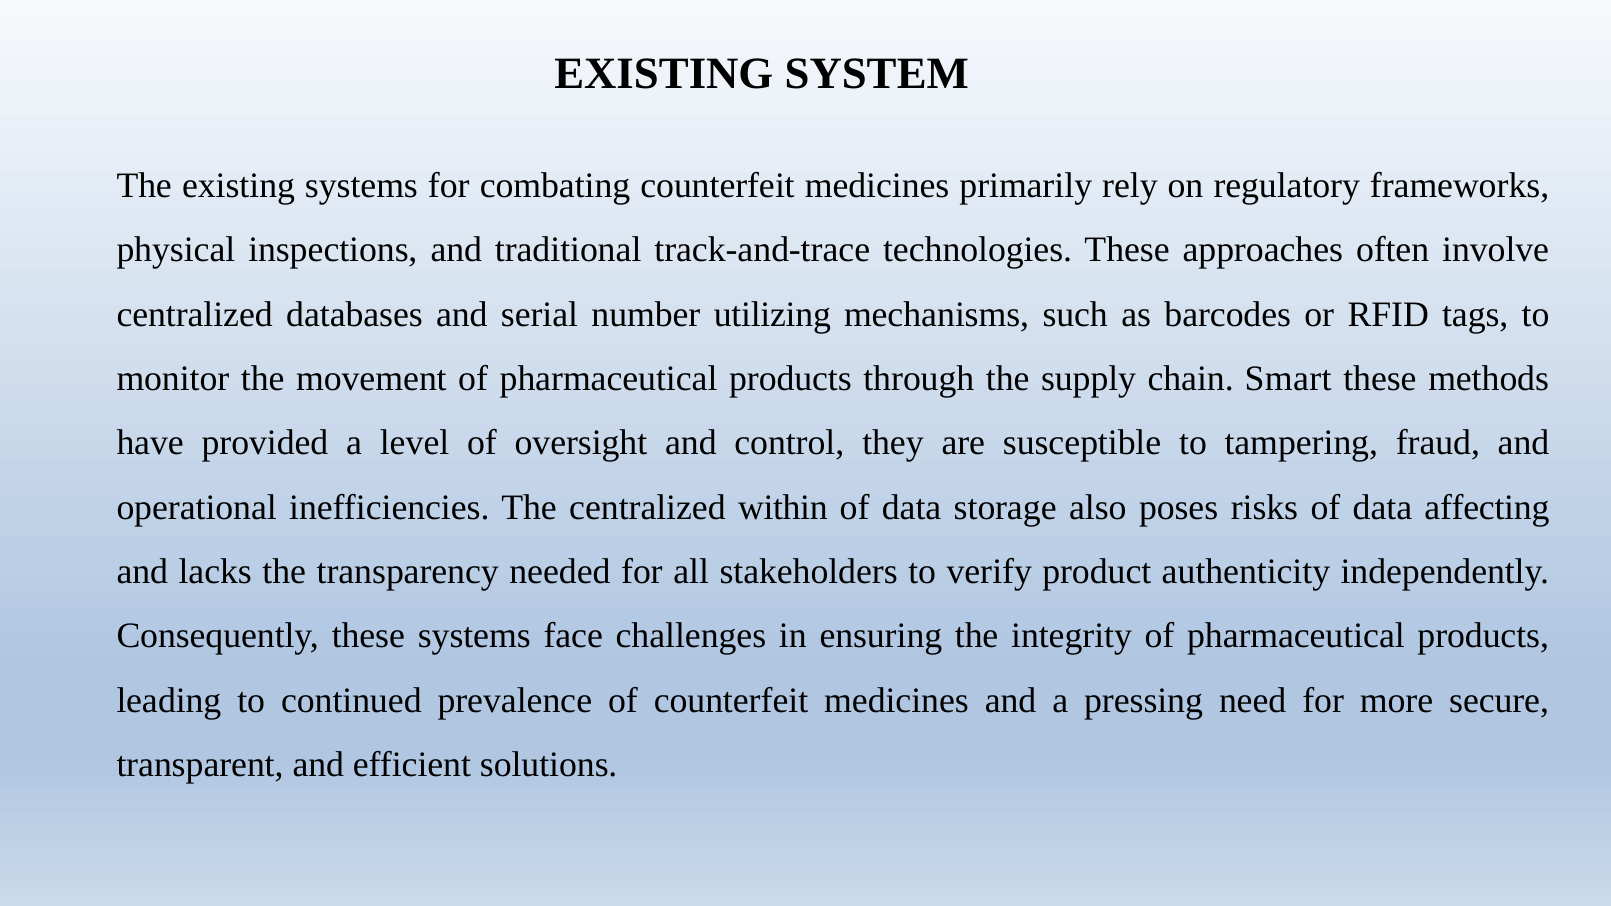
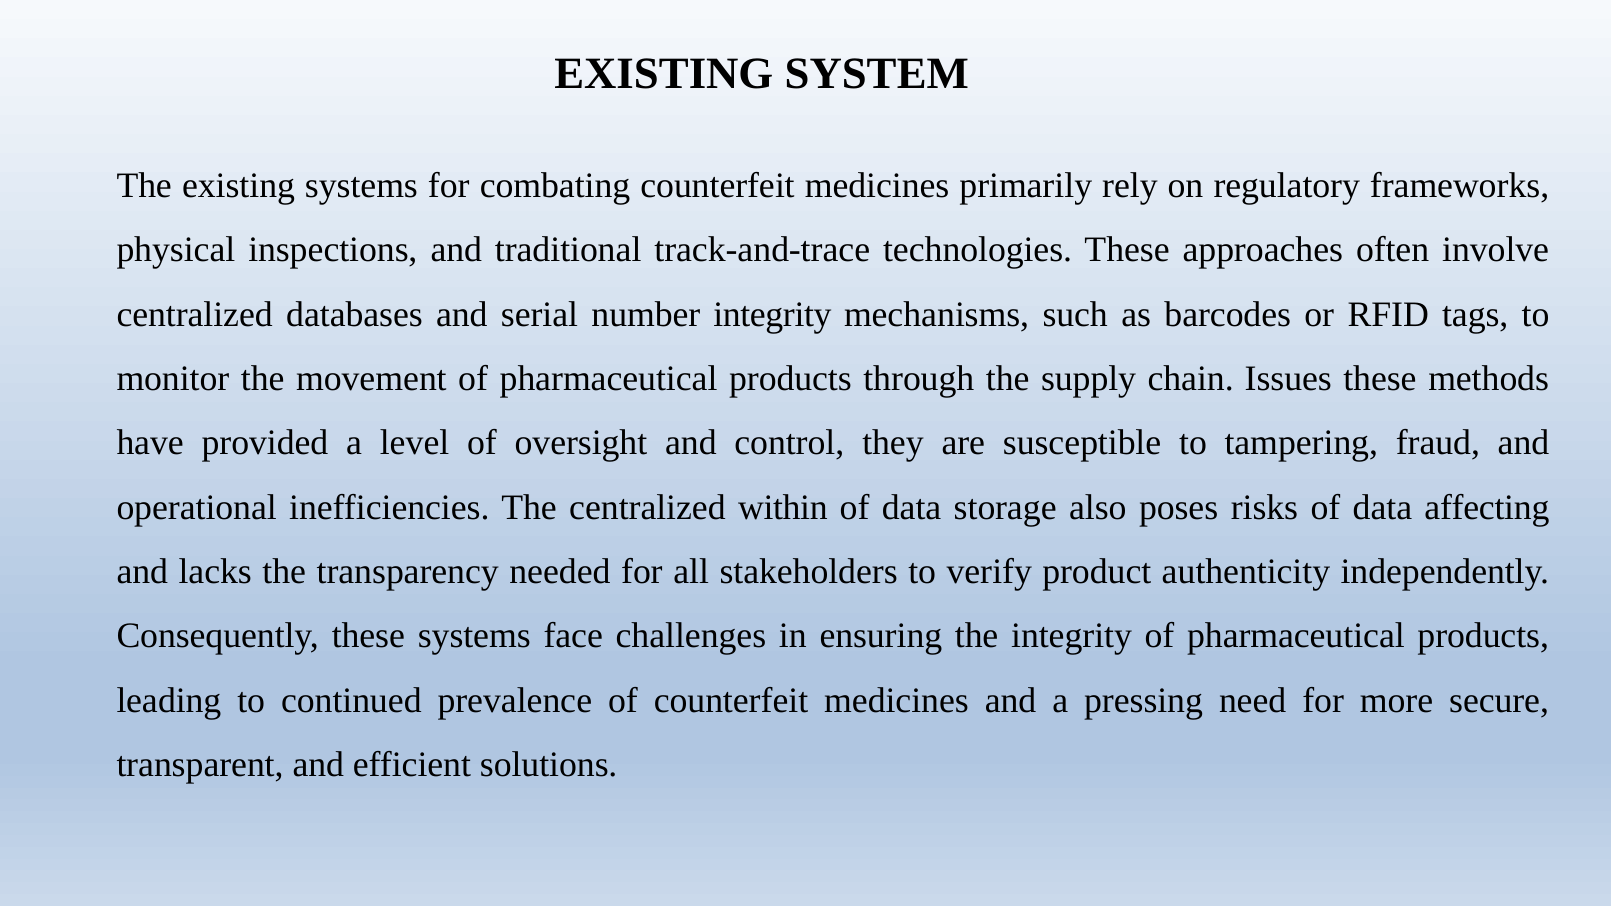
number utilizing: utilizing -> integrity (772, 314)
Smart: Smart -> Issues (1288, 379)
